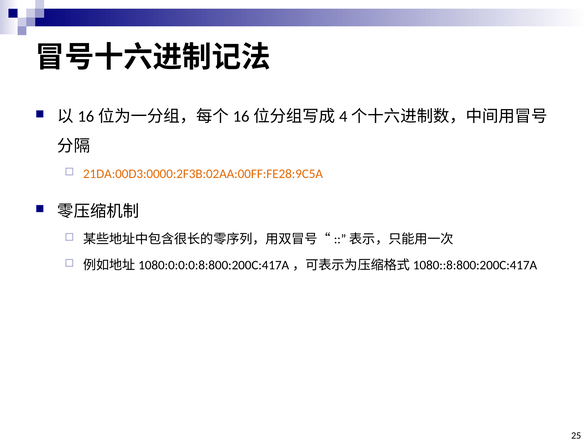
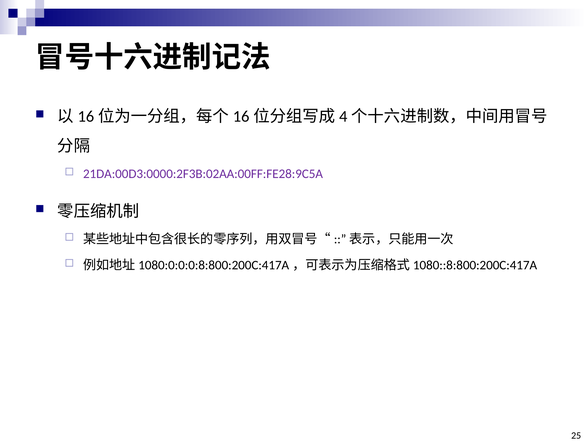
21DA:00D3:0000:2F3B:02AA:00FF:FE28:9C5A colour: orange -> purple (203, 174)
